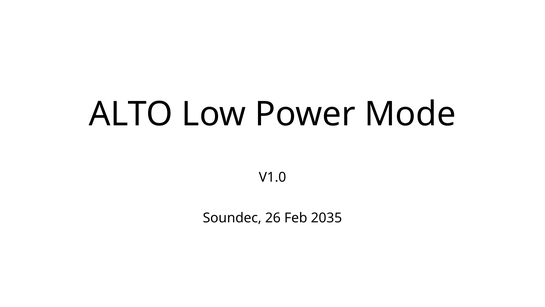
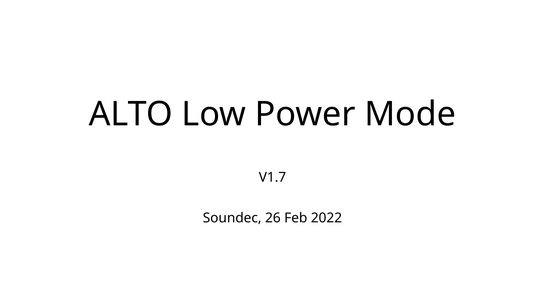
V1.0: V1.0 -> V1.7 (272, 177)
2035: 2035 -> 2022 (326, 218)
